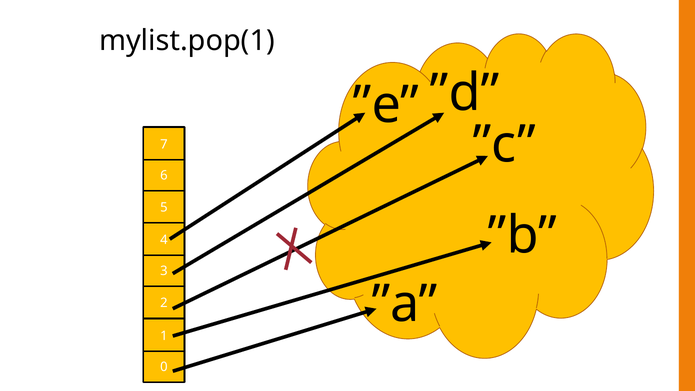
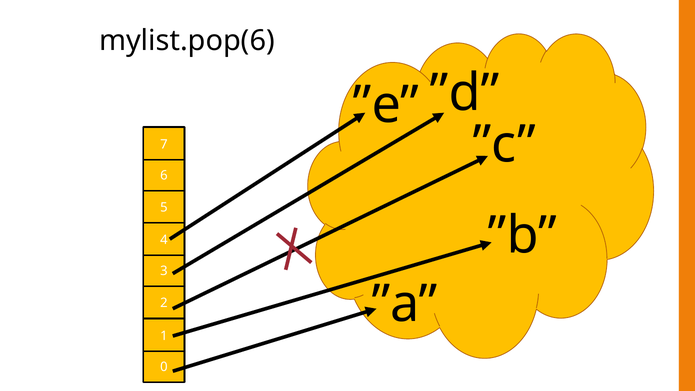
mylist.pop(1: mylist.pop(1 -> mylist.pop(6 (187, 41)
